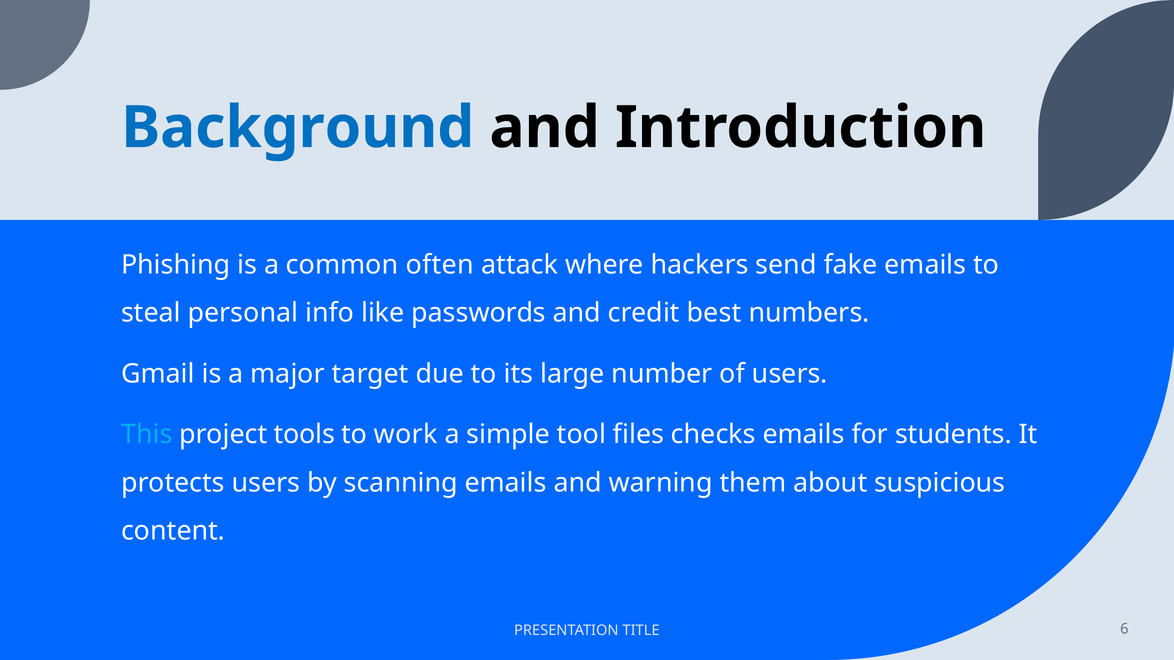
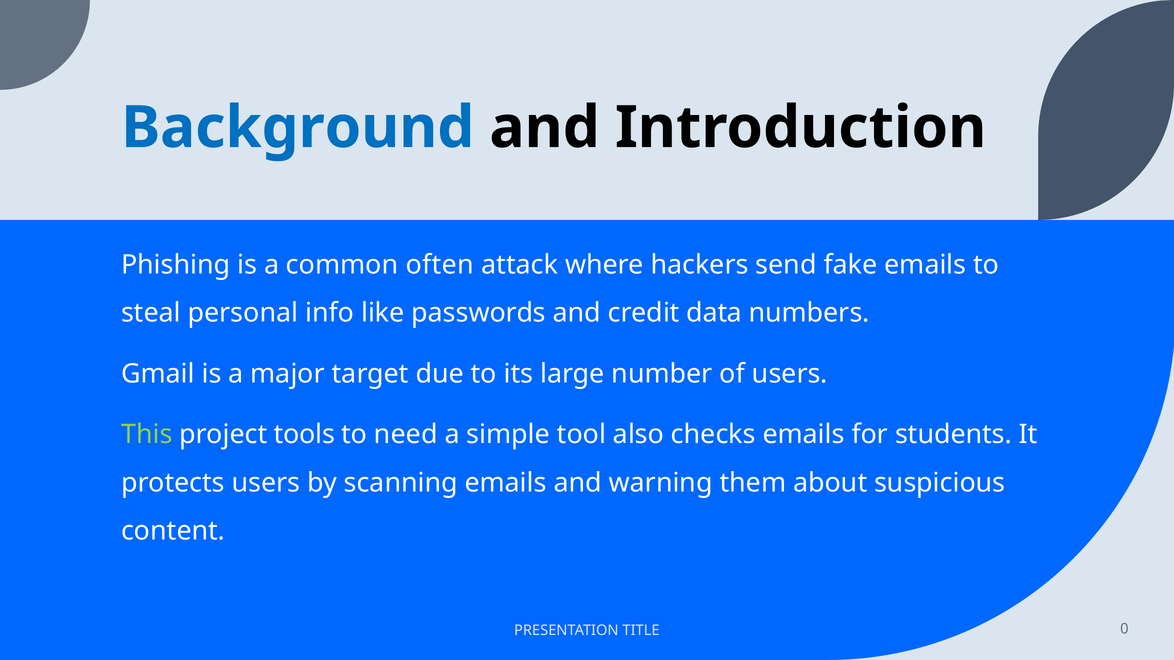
best: best -> data (714, 313)
This colour: light blue -> light green (147, 435)
work: work -> need (406, 435)
files: files -> also (639, 435)
6: 6 -> 0 (1124, 629)
